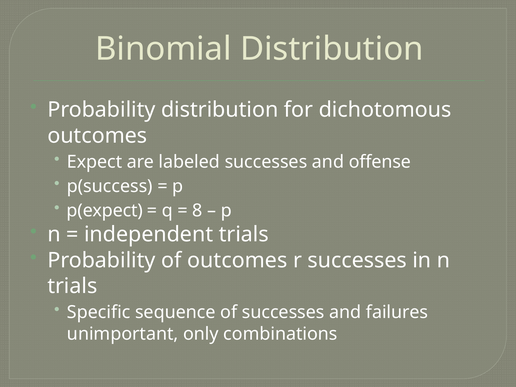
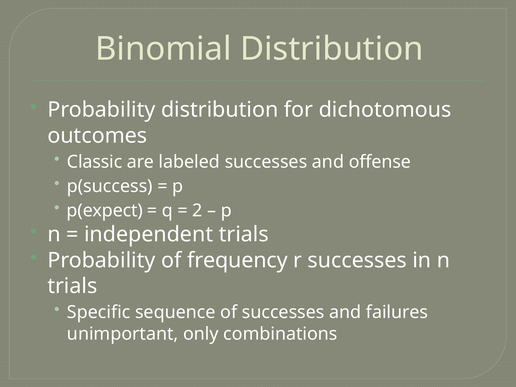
Expect: Expect -> Classic (95, 162)
8: 8 -> 2 (197, 211)
of outcomes: outcomes -> frequency (237, 260)
